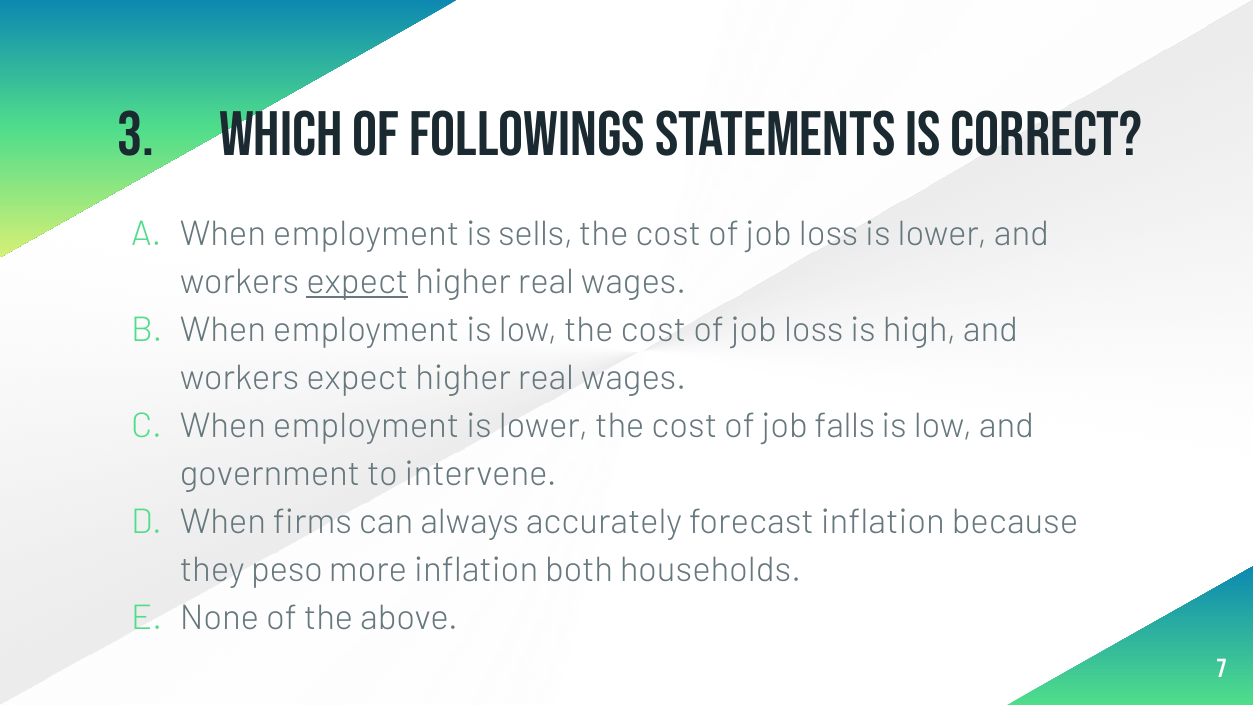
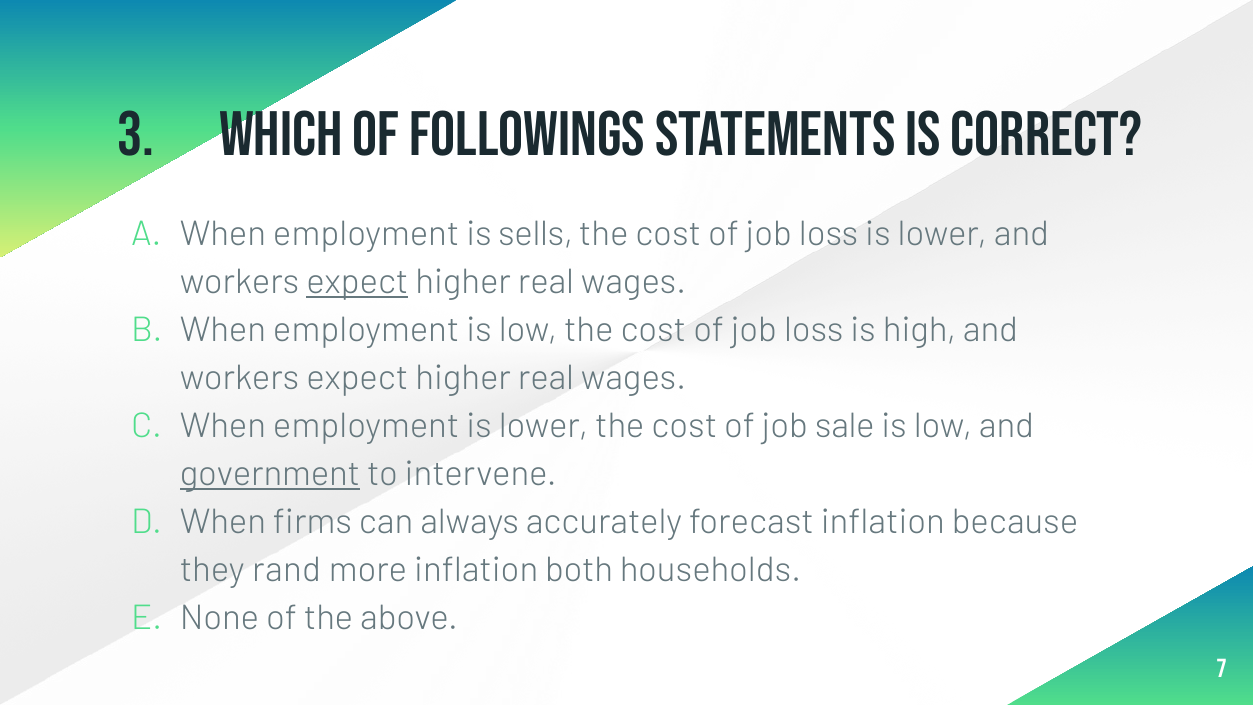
falls: falls -> sale (845, 426)
government underline: none -> present (270, 474)
peso: peso -> rand (287, 570)
